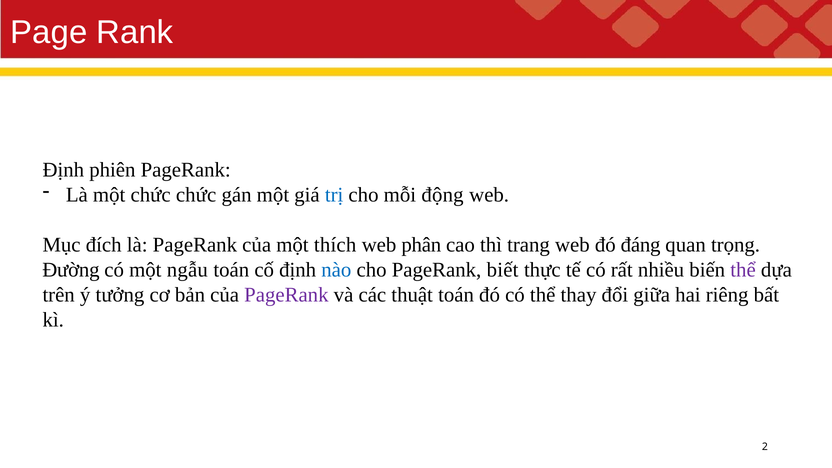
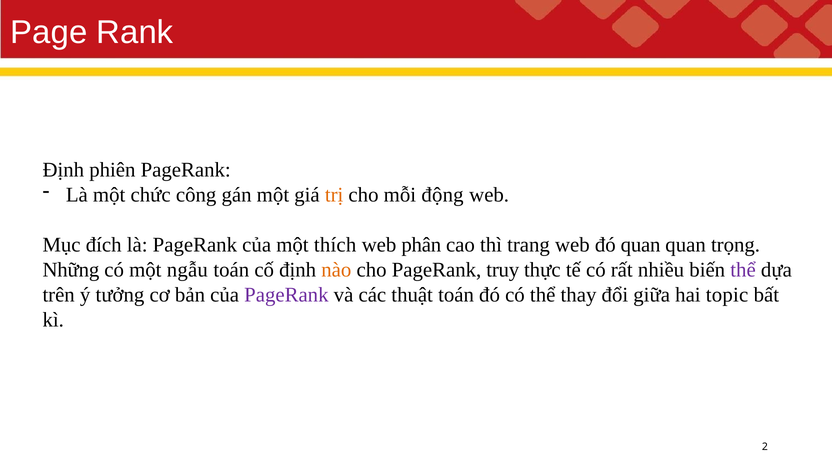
chức chức: chức -> công (196, 195)
trị colour: blue -> orange (334, 195)
đó đáng: đáng -> quan (641, 245)
Đường: Đường -> Những (71, 270)
nào colour: blue -> orange (336, 270)
biết: biết -> truy (503, 270)
riêng: riêng -> topic (727, 295)
